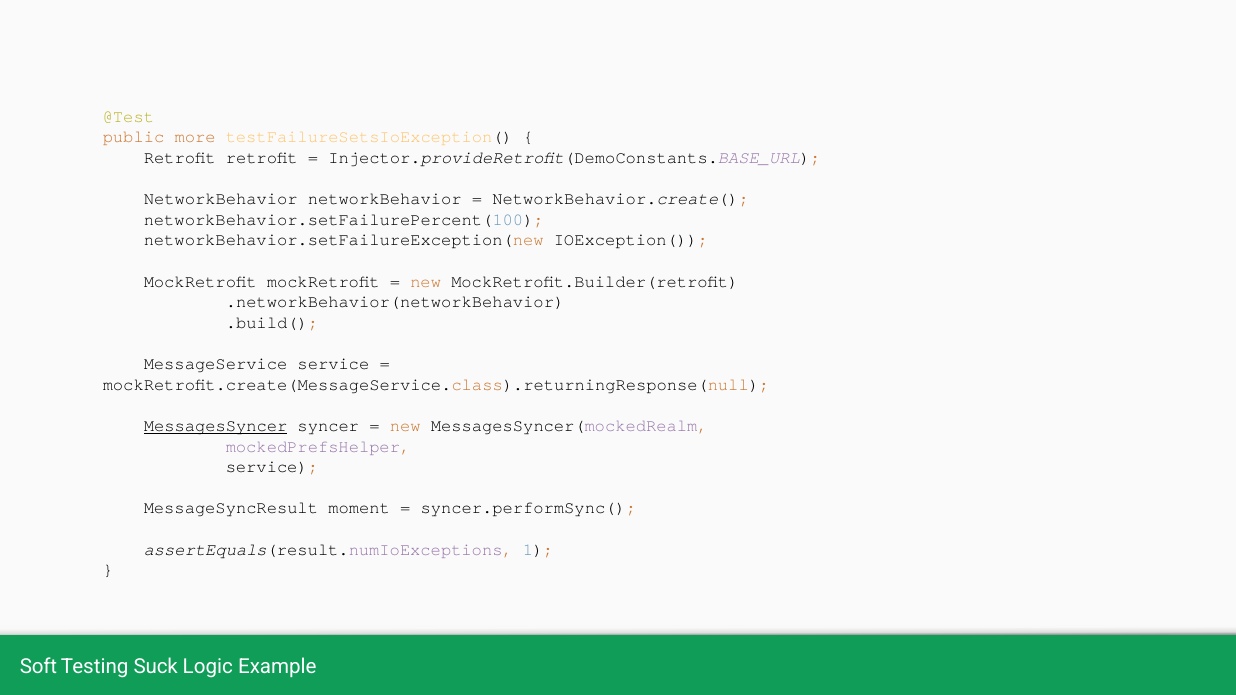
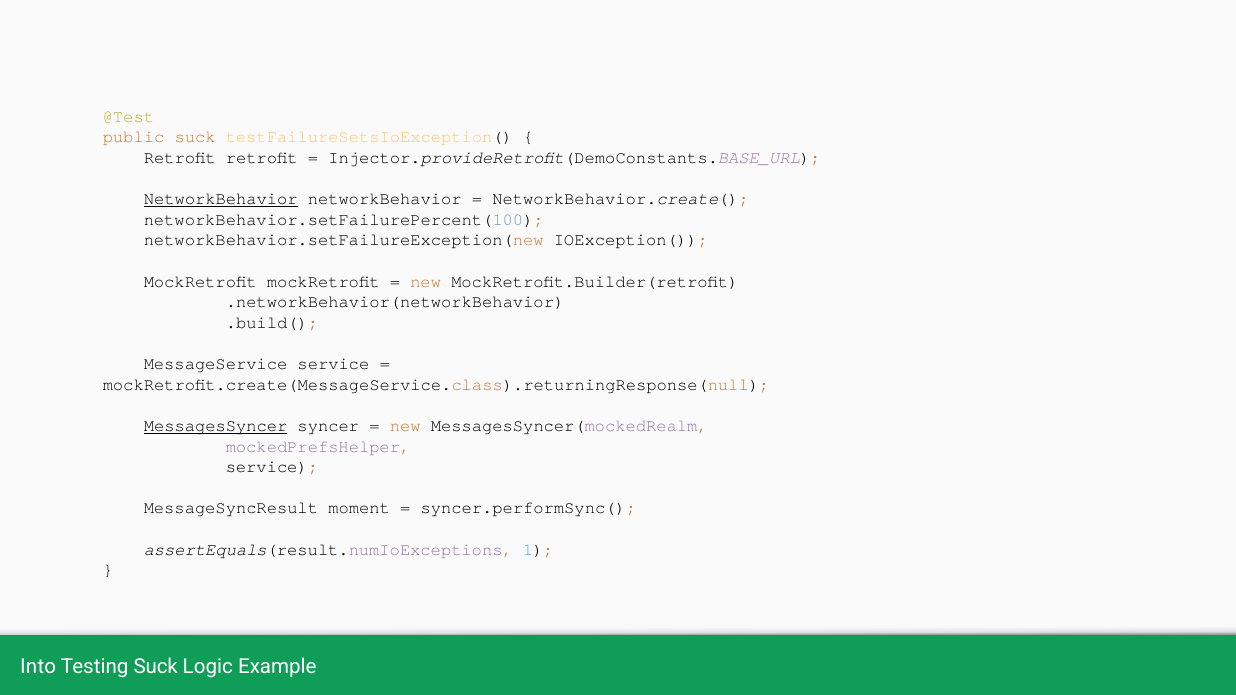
public more: more -> suck (195, 137)
NetworkBehavior underline: none -> present (221, 199)
Soft: Soft -> Into (38, 666)
